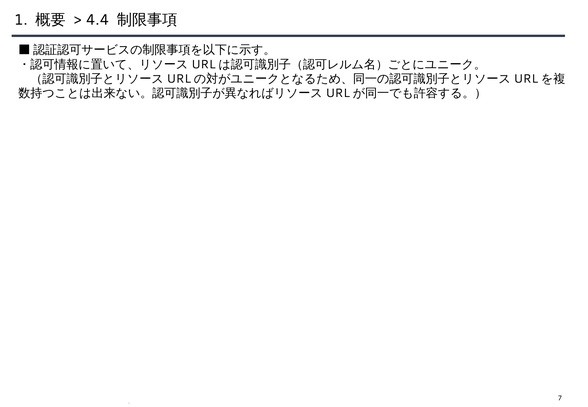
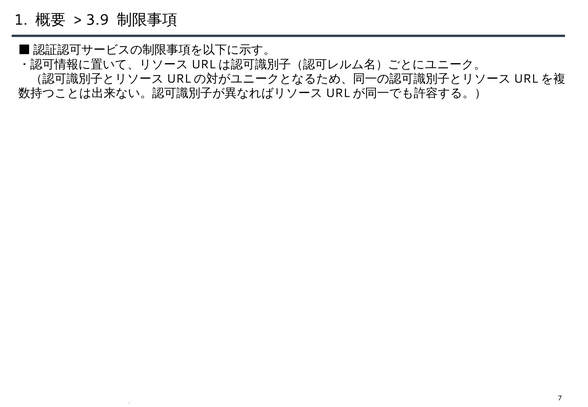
4.4: 4.4 -> 3.9 (97, 20)
